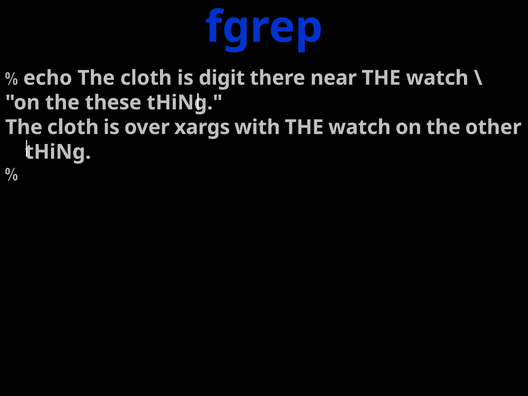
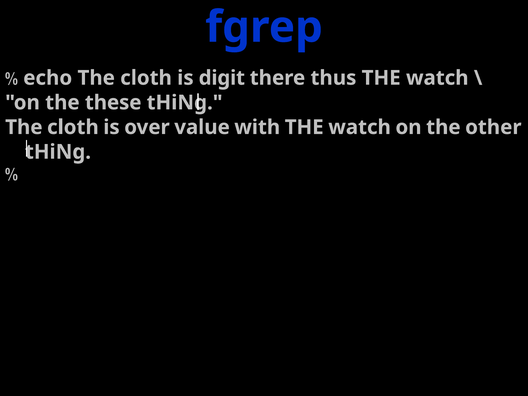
near: near -> thus (333, 78)
xargs: xargs -> value (202, 127)
